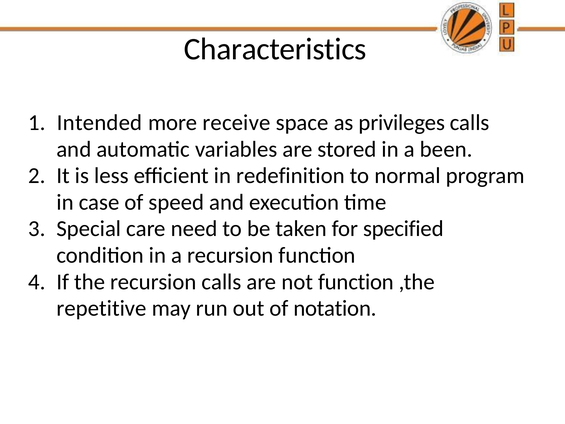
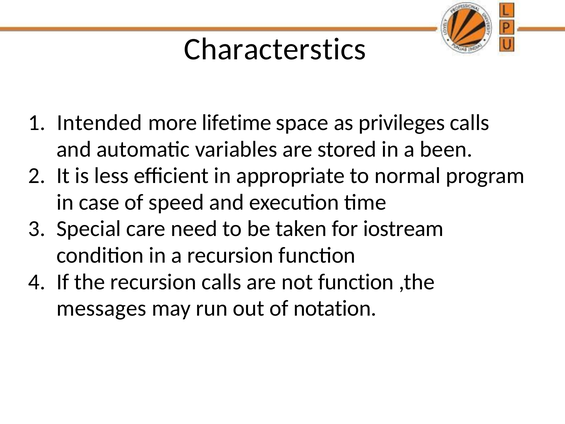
Characteristics: Characteristics -> Characterstics (275, 49)
receive: receive -> lifetime (237, 123)
redefinition: redefinition -> appropriate (291, 176)
specified: specified -> iostream (403, 229)
repetitive: repetitive -> messages (102, 308)
